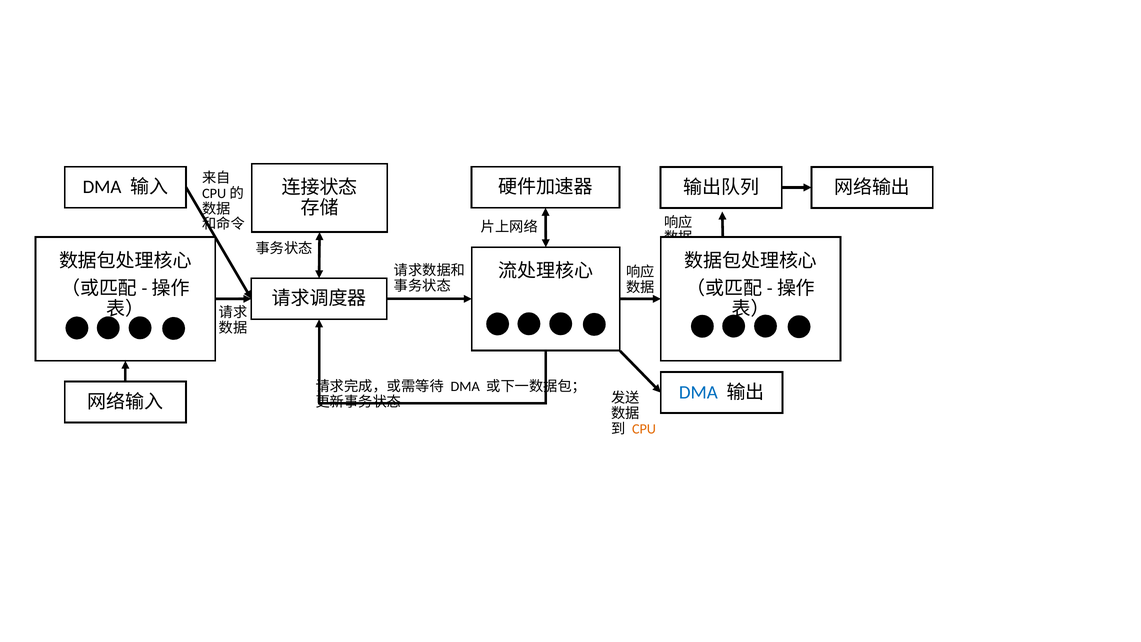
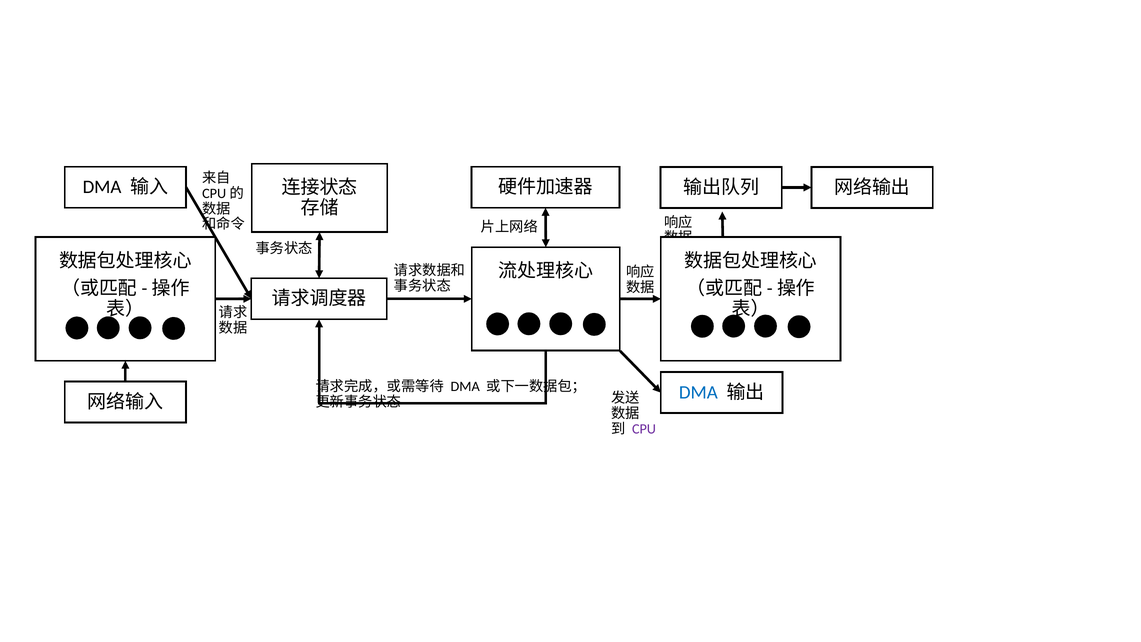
CPU colour: orange -> purple (644, 429)
